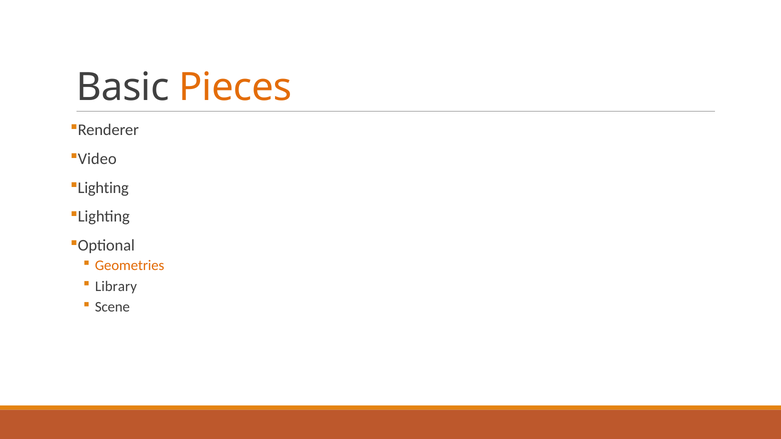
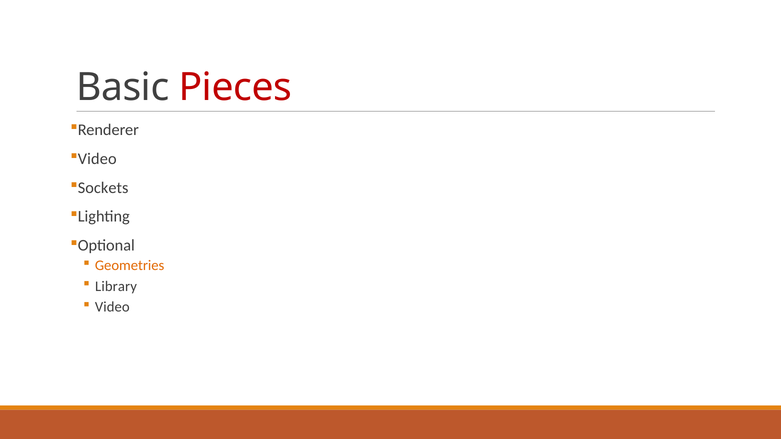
Pieces colour: orange -> red (235, 87)
Lighting: Lighting -> Sockets (103, 188)
Scene: Scene -> Video (112, 307)
